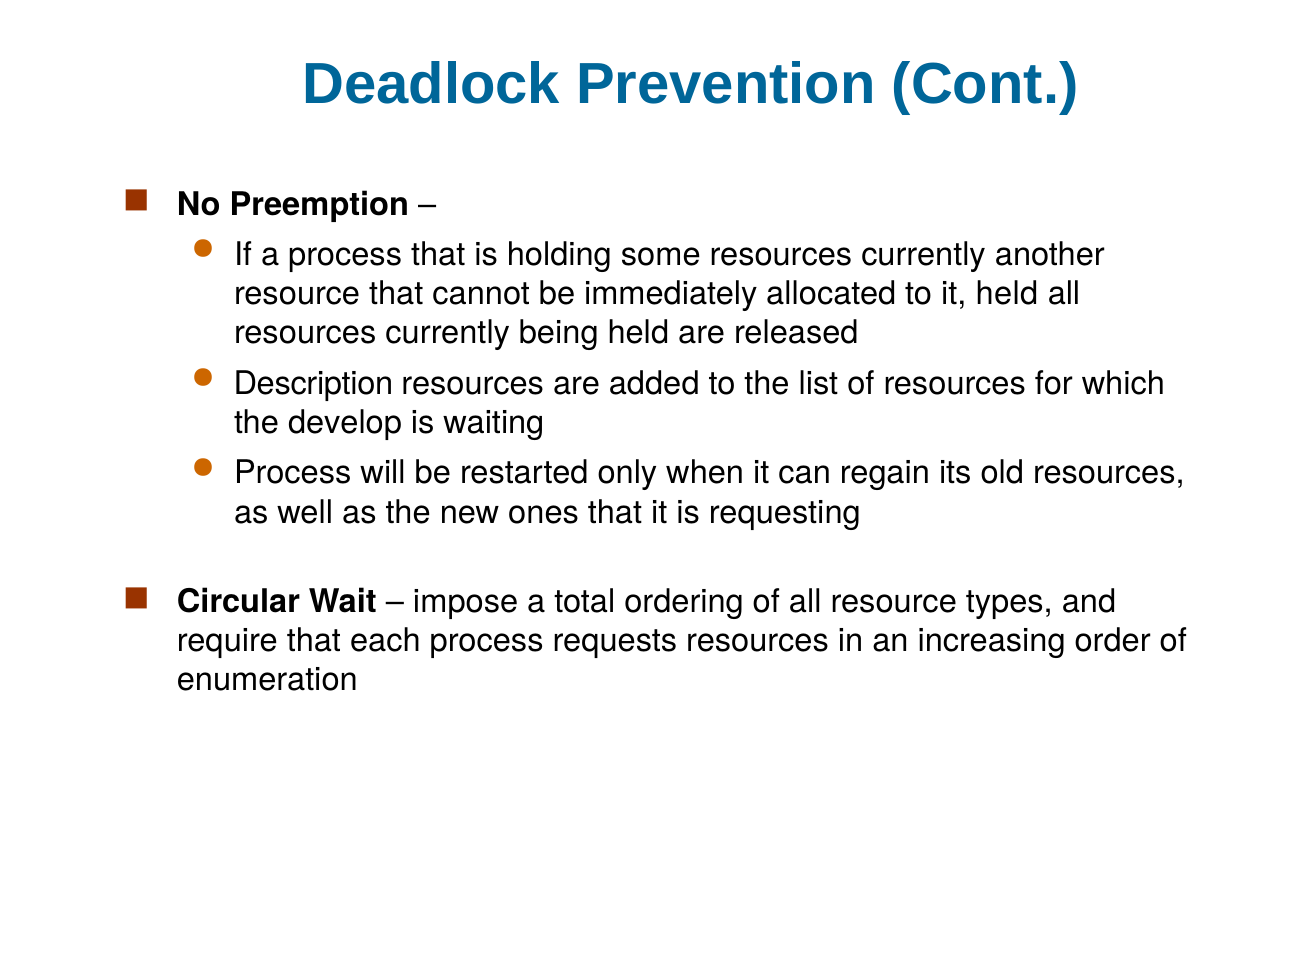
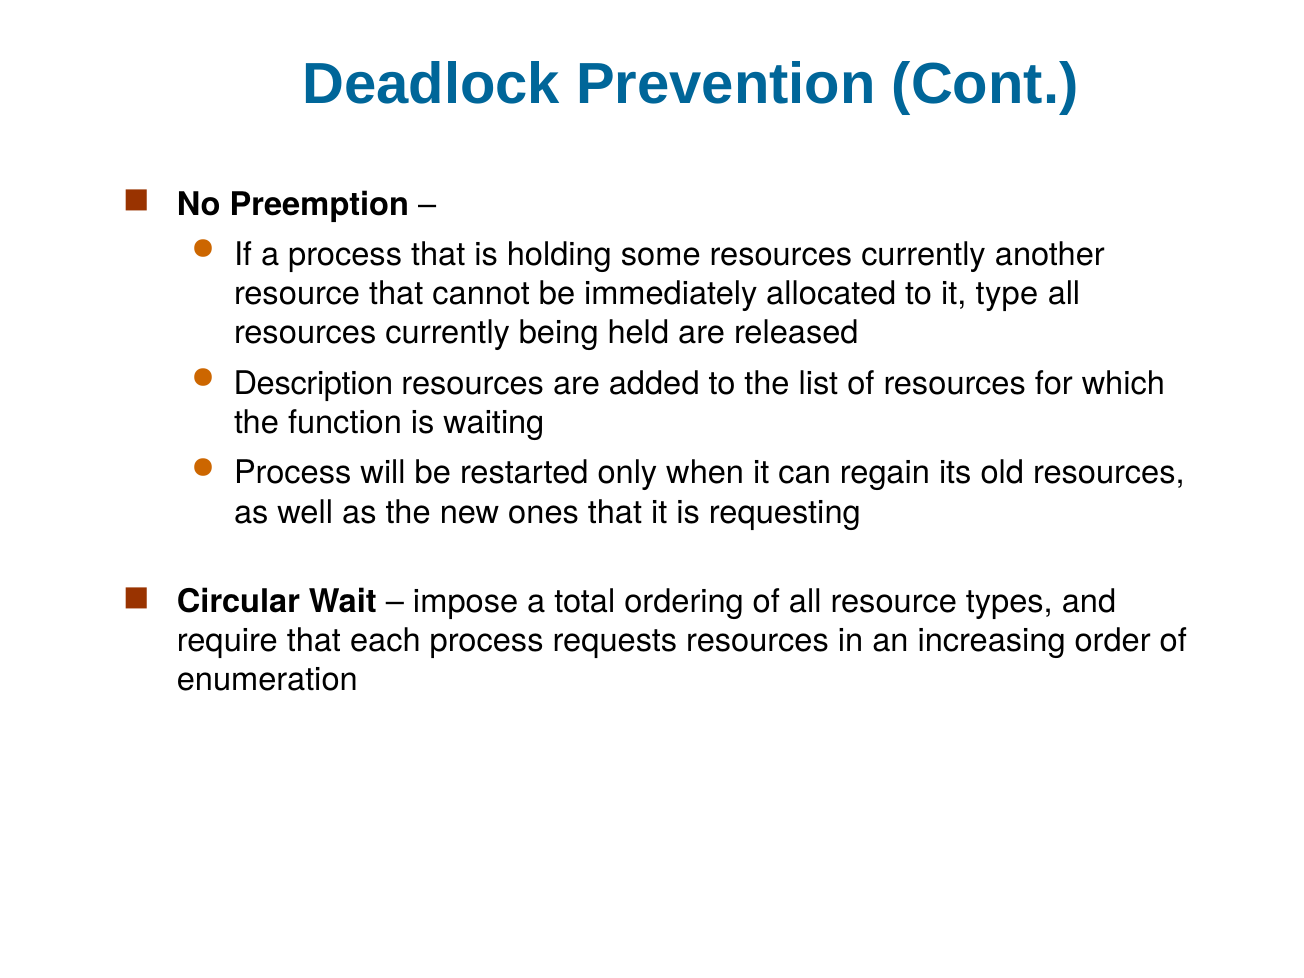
it held: held -> type (1007, 294)
develop: develop -> function (345, 423)
